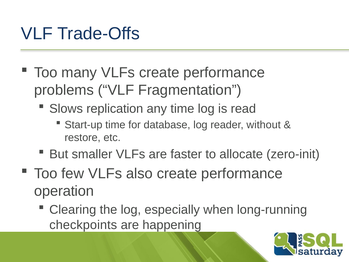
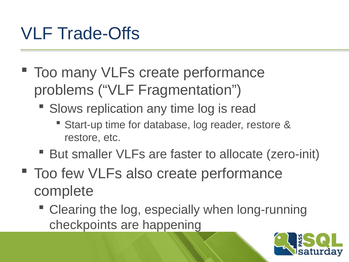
reader without: without -> restore (264, 125)
operation: operation -> complete (64, 191)
